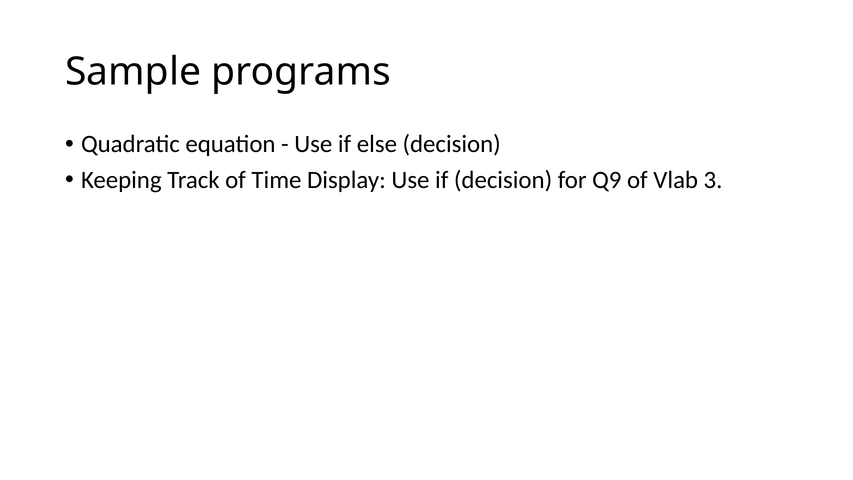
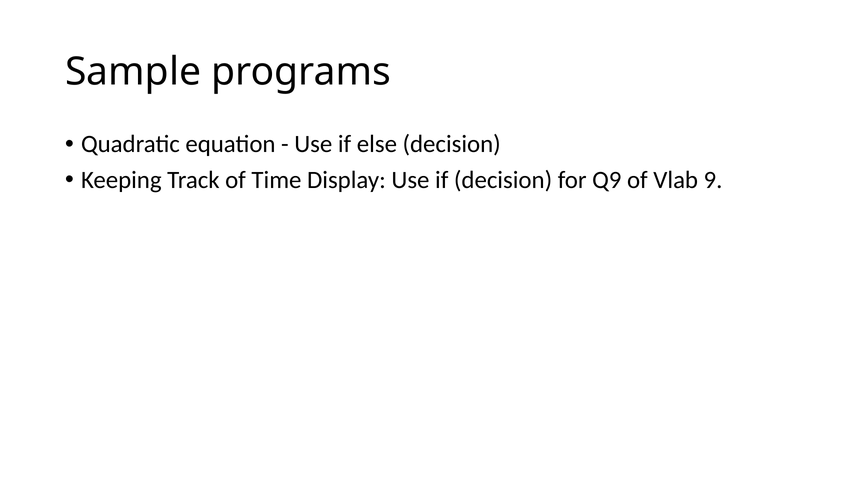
3: 3 -> 9 (713, 180)
